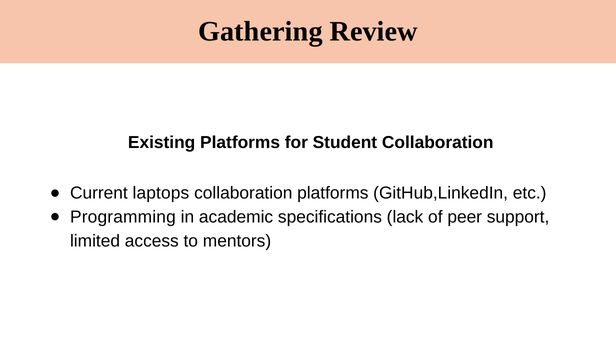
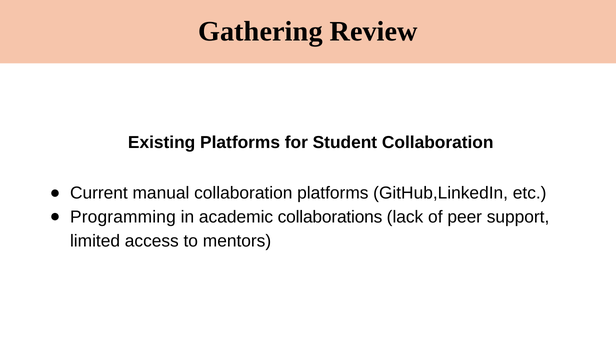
laptops: laptops -> manual (161, 193)
specifications: specifications -> collaborations (330, 217)
